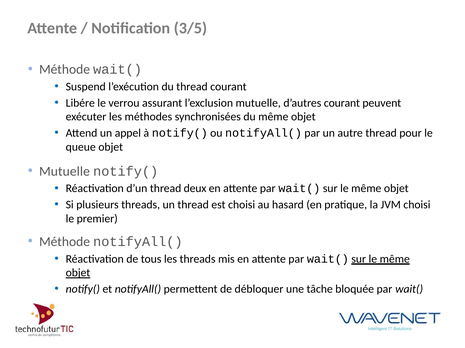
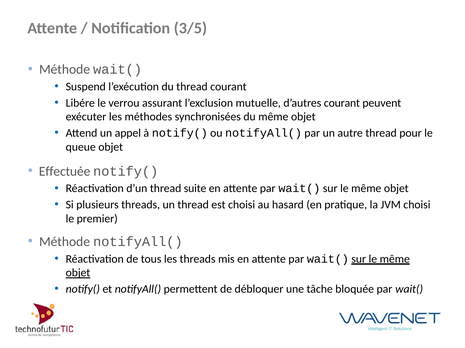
Mutuelle: Mutuelle -> Effectuée (65, 172)
deux: deux -> suite (195, 189)
